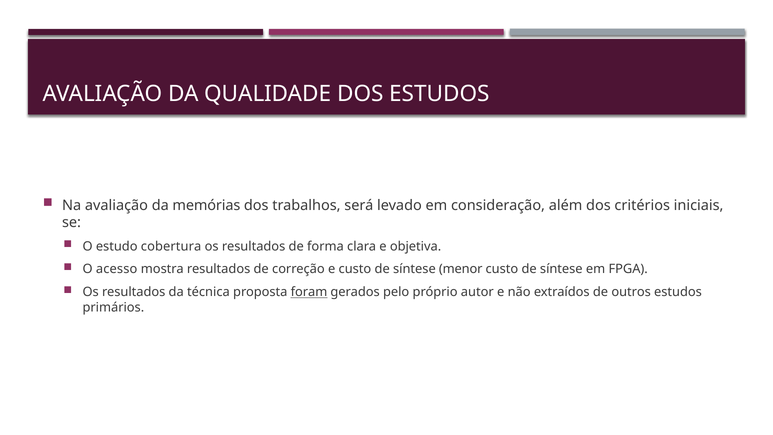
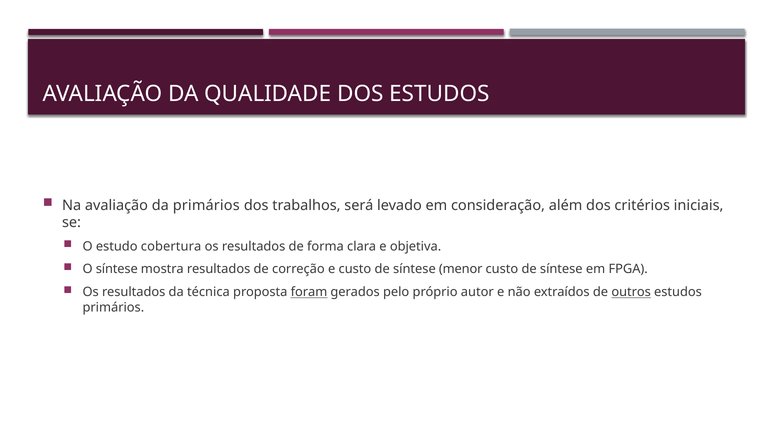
da memórias: memórias -> primários (206, 205)
O acesso: acesso -> síntese (117, 269)
outros underline: none -> present (631, 292)
